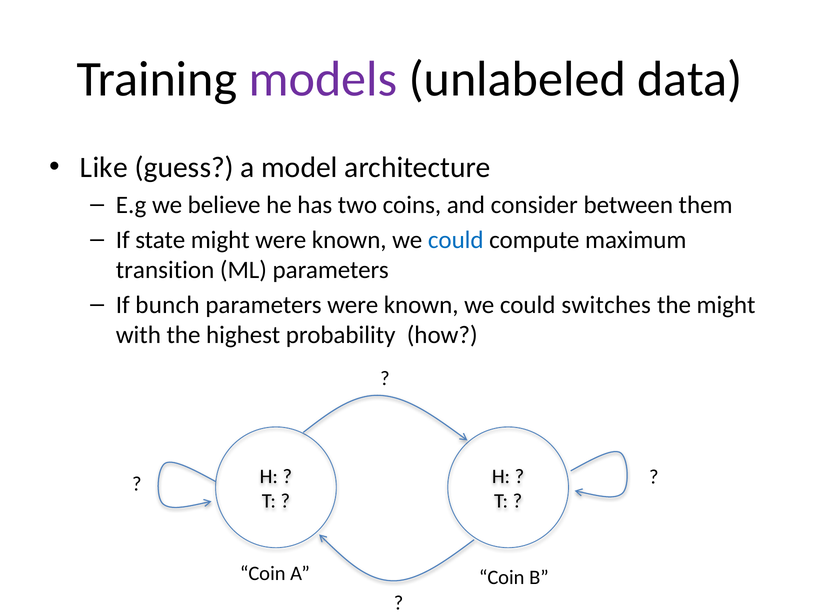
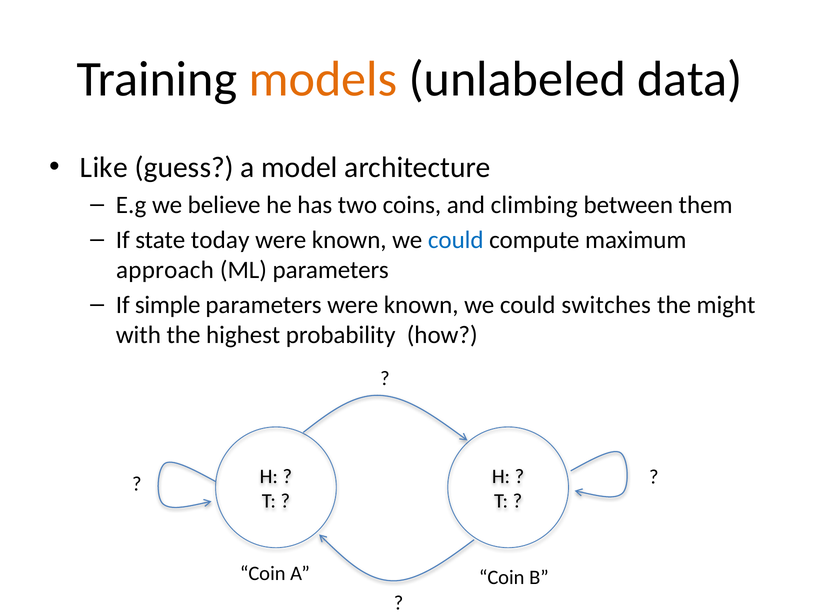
models colour: purple -> orange (323, 79)
consider: consider -> climbing (534, 205)
state might: might -> today (220, 240)
transition: transition -> approach (165, 270)
bunch: bunch -> simple (168, 305)
